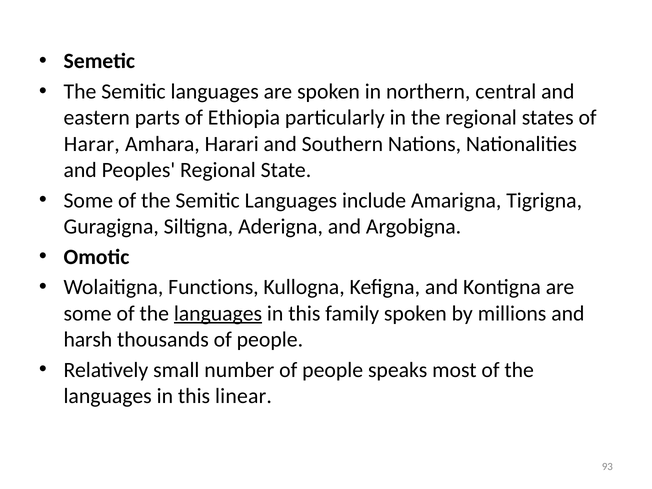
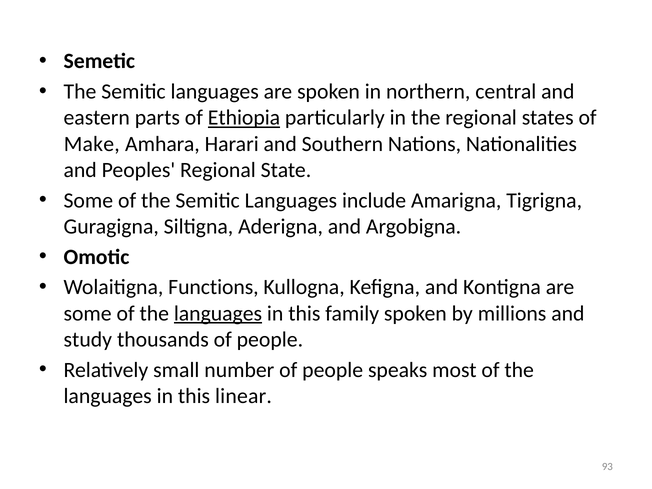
Ethiopia underline: none -> present (244, 118)
Harar: Harar -> Make (92, 144)
harsh: harsh -> study (88, 339)
